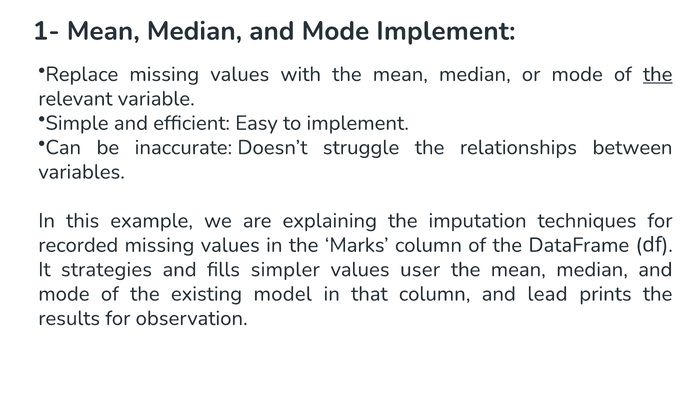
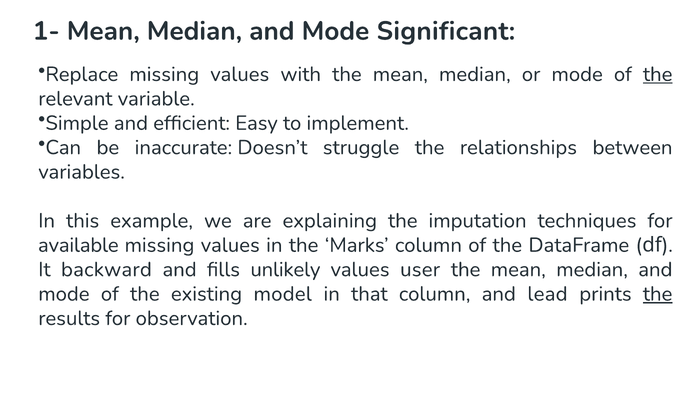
Mode Implement: Implement -> Significant (446, 31)
recorded: recorded -> available (78, 245)
strategies: strategies -> backward (106, 269)
simpler: simpler -> unlikely (285, 269)
the underline: none -> present (658, 294)
